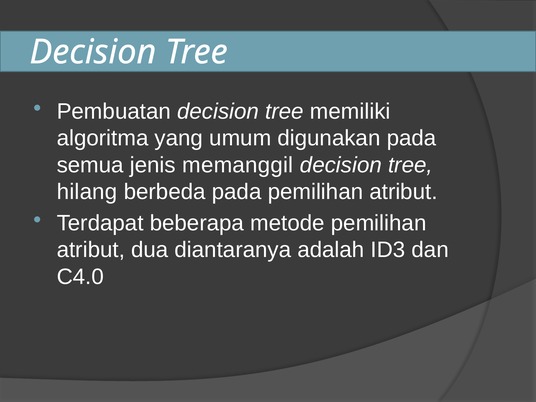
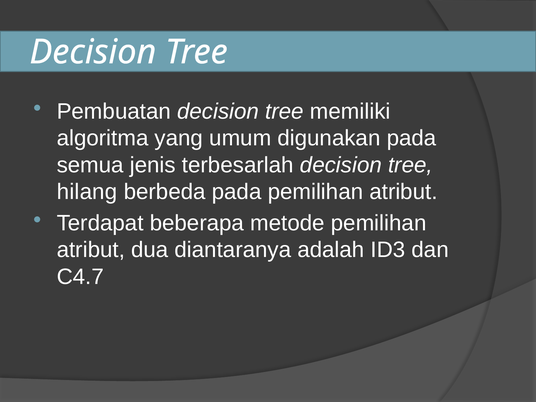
memanggil: memanggil -> terbesarlah (238, 165)
C4.0: C4.0 -> C4.7 (80, 277)
